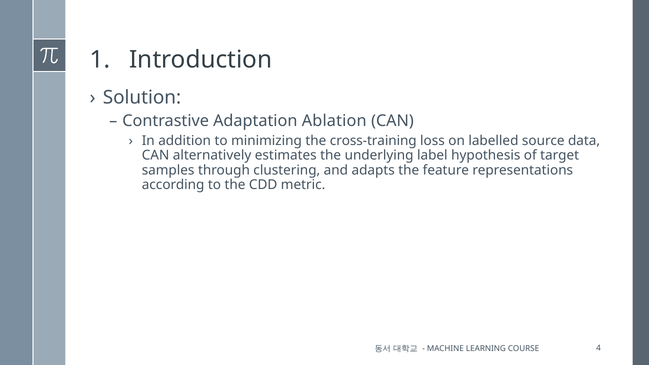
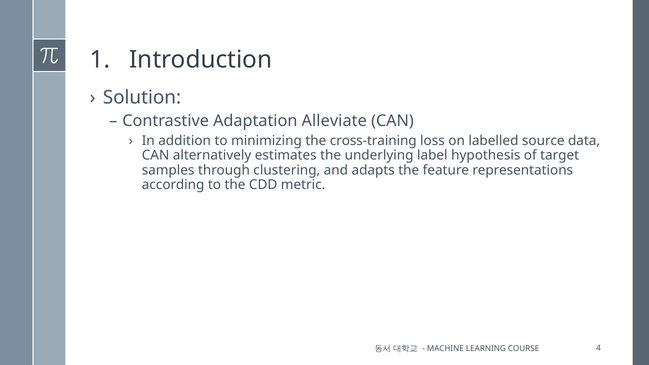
Ablation: Ablation -> Alleviate (334, 121)
